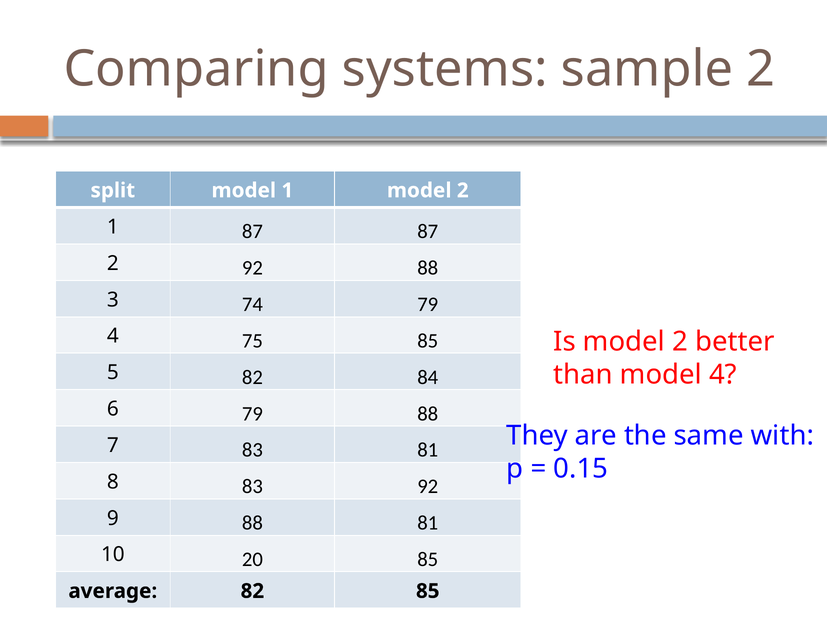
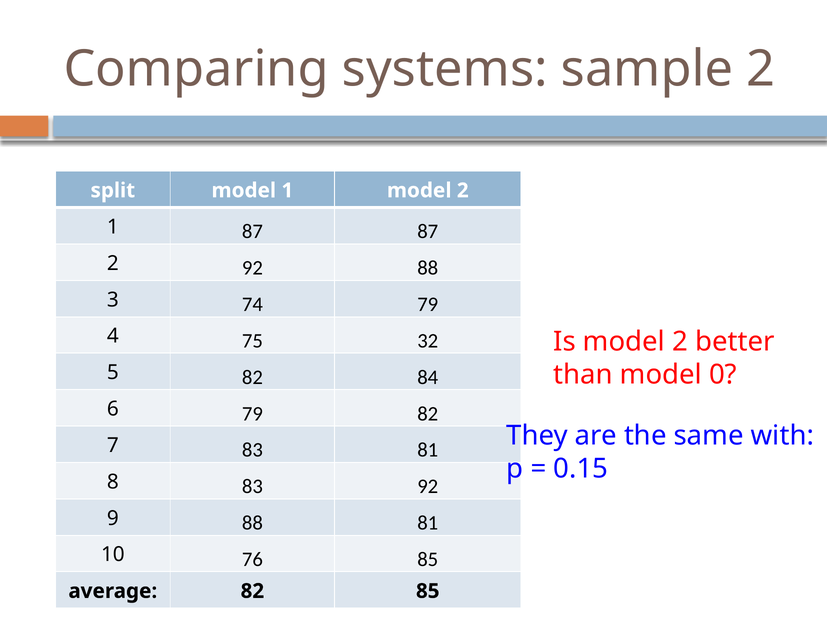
75 85: 85 -> 32 (428, 341)
model 4: 4 -> 0 (723, 375)
79 88: 88 -> 82 (428, 414)
20: 20 -> 76 (252, 560)
